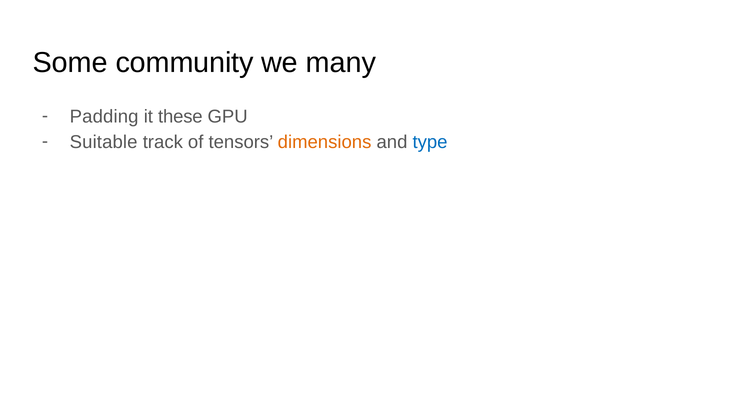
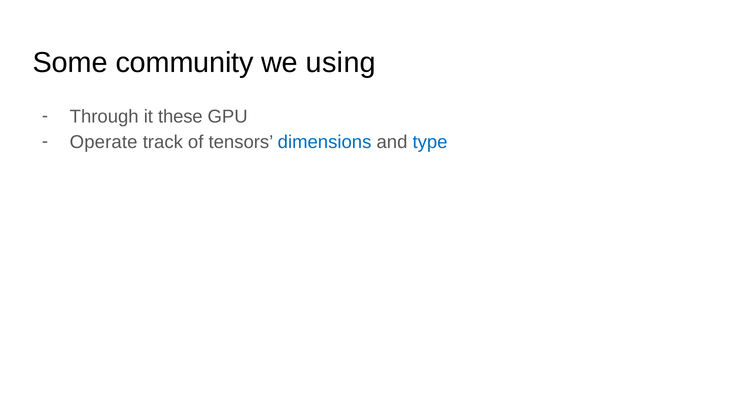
many: many -> using (341, 63)
Padding: Padding -> Through (104, 117)
Suitable: Suitable -> Operate (104, 142)
dimensions colour: orange -> blue (325, 142)
